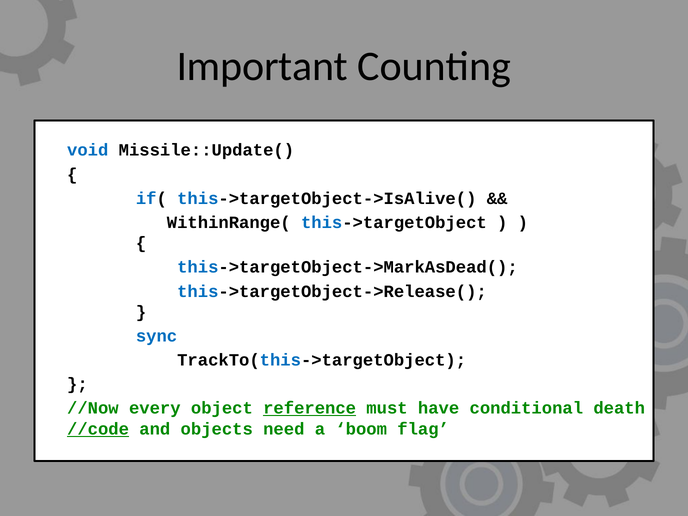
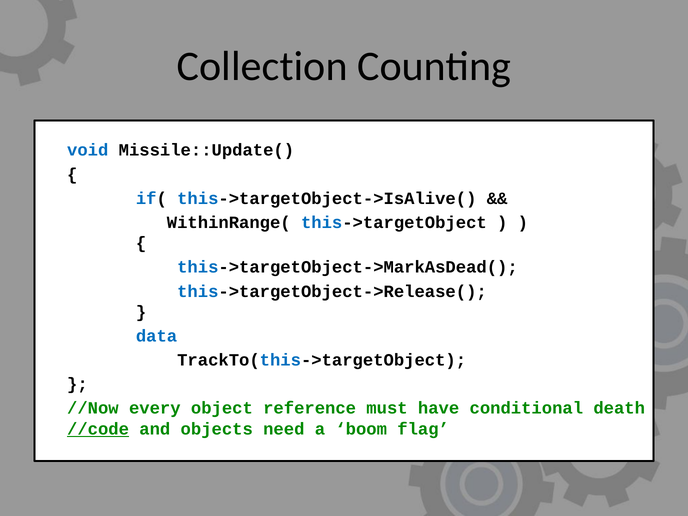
Important: Important -> Collection (262, 67)
sync: sync -> data (157, 336)
reference underline: present -> none (310, 408)
